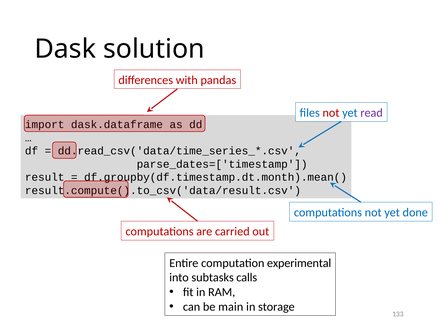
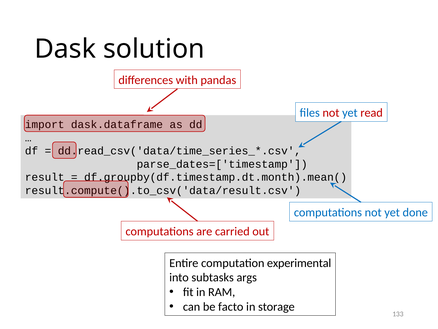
read colour: purple -> red (372, 113)
calls: calls -> args (247, 277)
main: main -> facto (231, 306)
